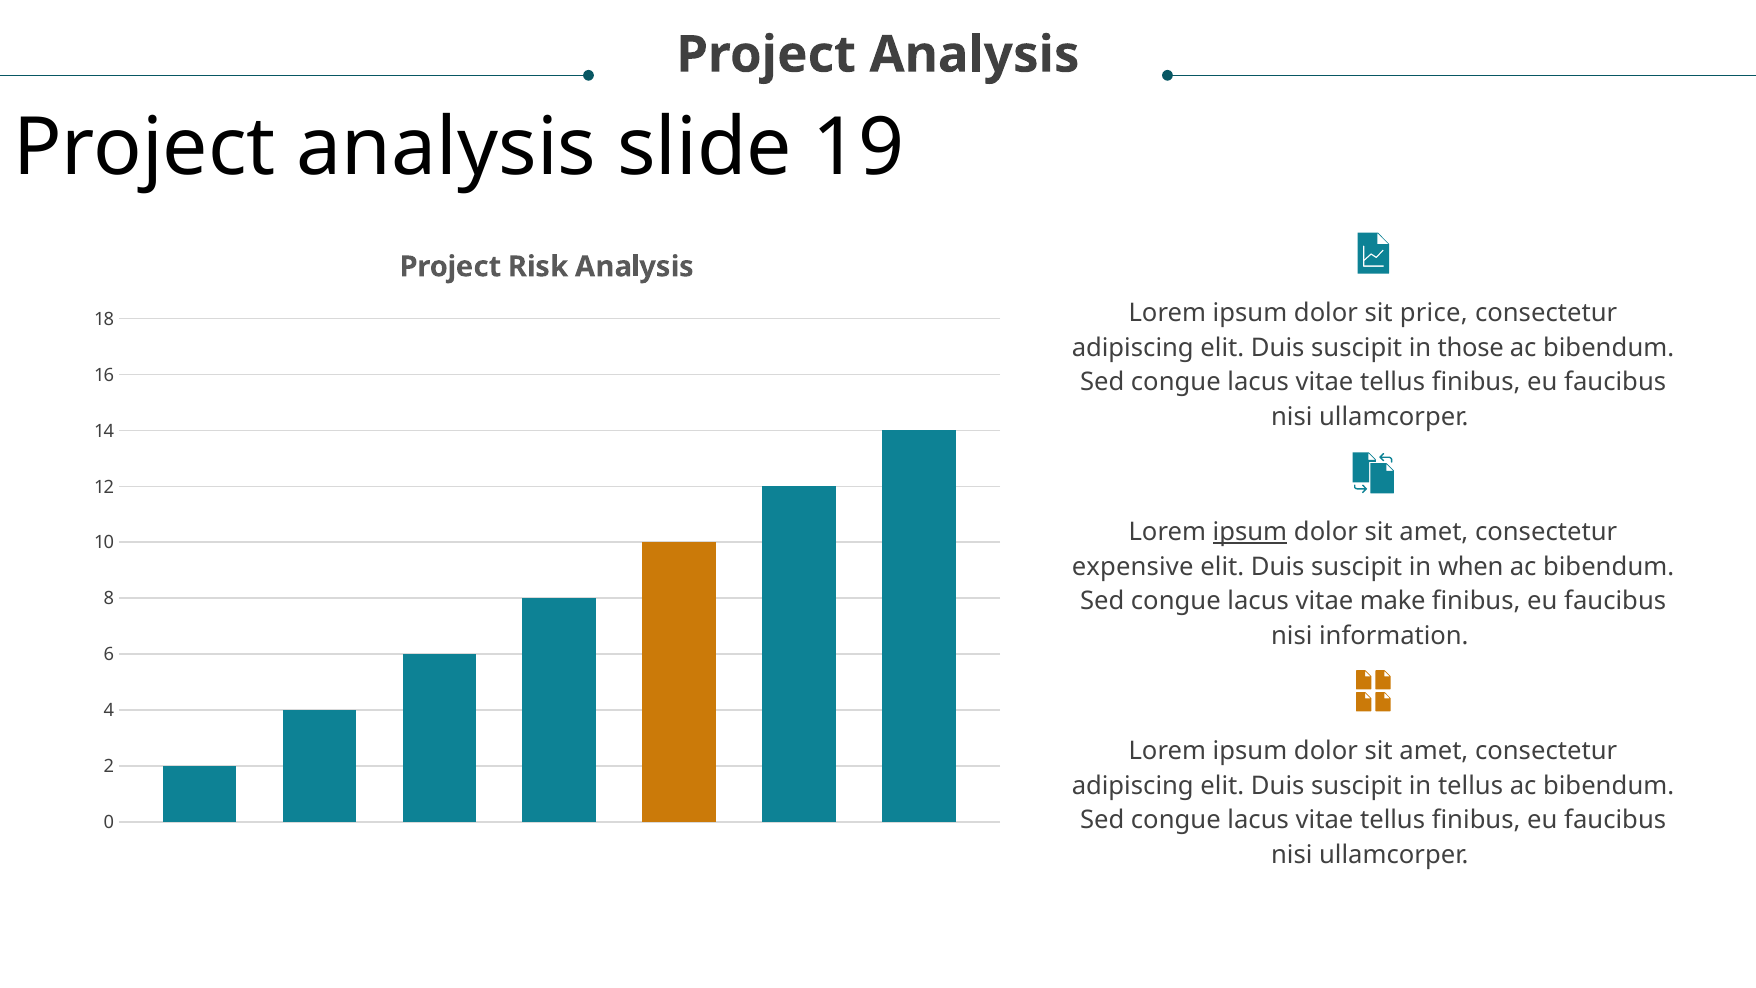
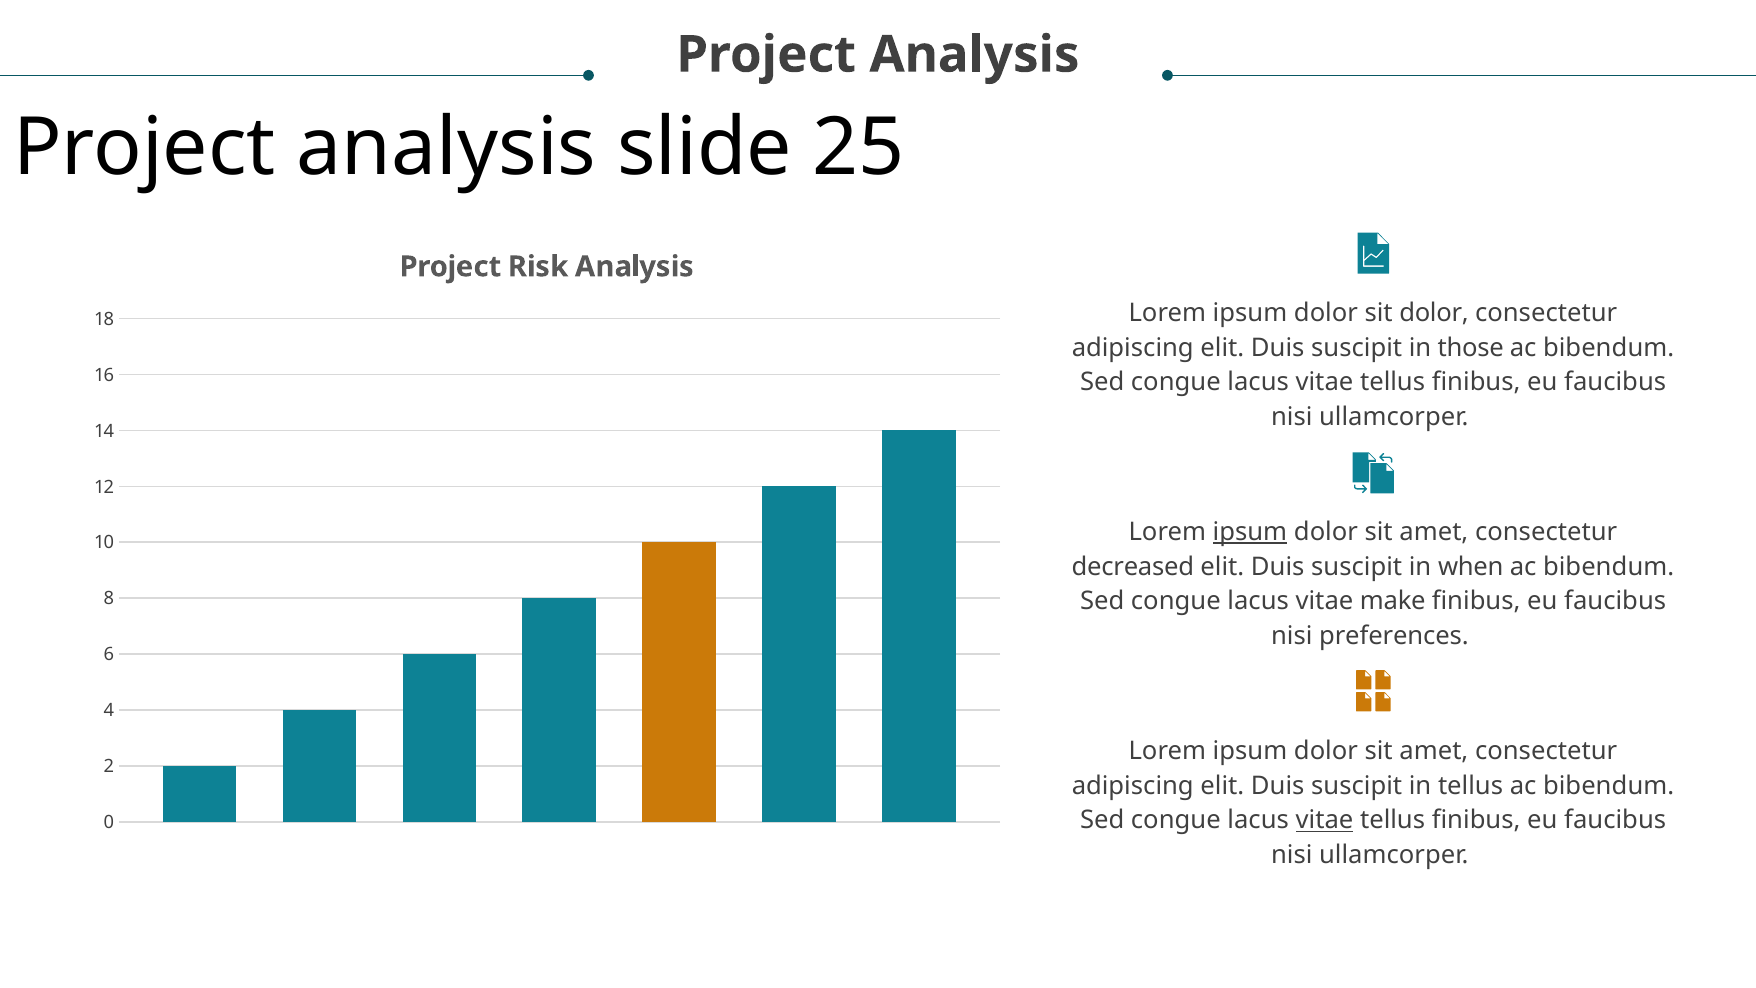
19: 19 -> 25 (859, 148)
sit price: price -> dolor (1434, 313)
expensive: expensive -> decreased (1133, 567)
information: information -> preferences (1394, 636)
vitae underline: none -> present (1324, 820)
